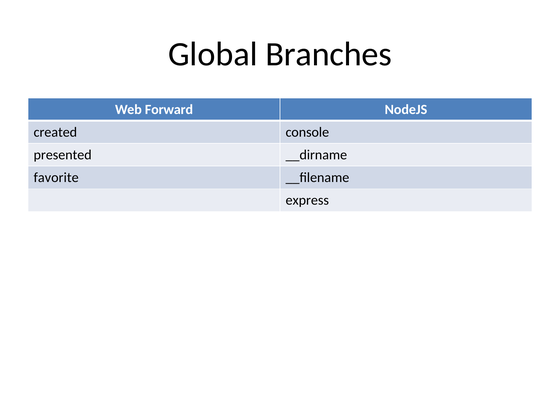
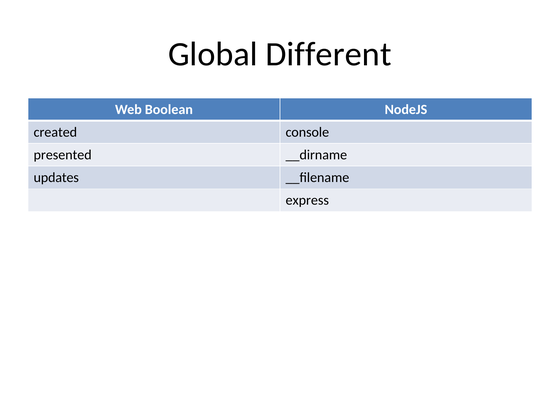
Branches: Branches -> Different (328, 54)
Forward: Forward -> Boolean (169, 110)
favorite: favorite -> updates (56, 178)
